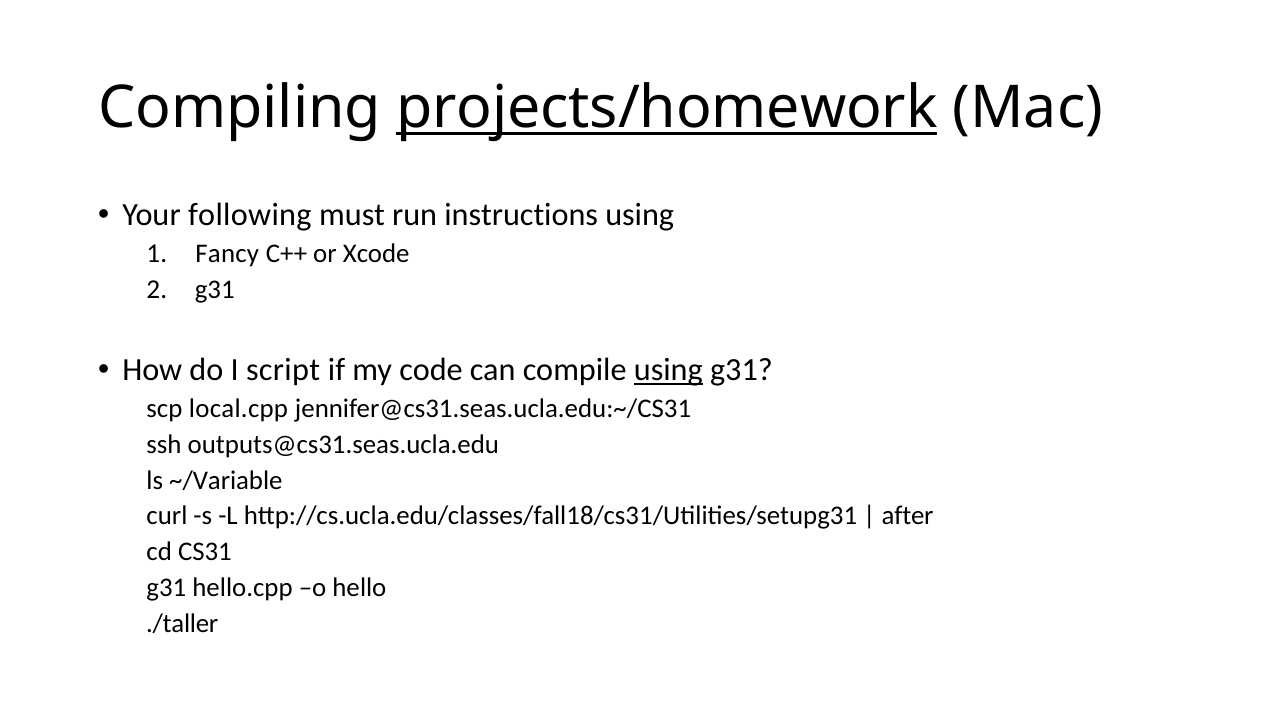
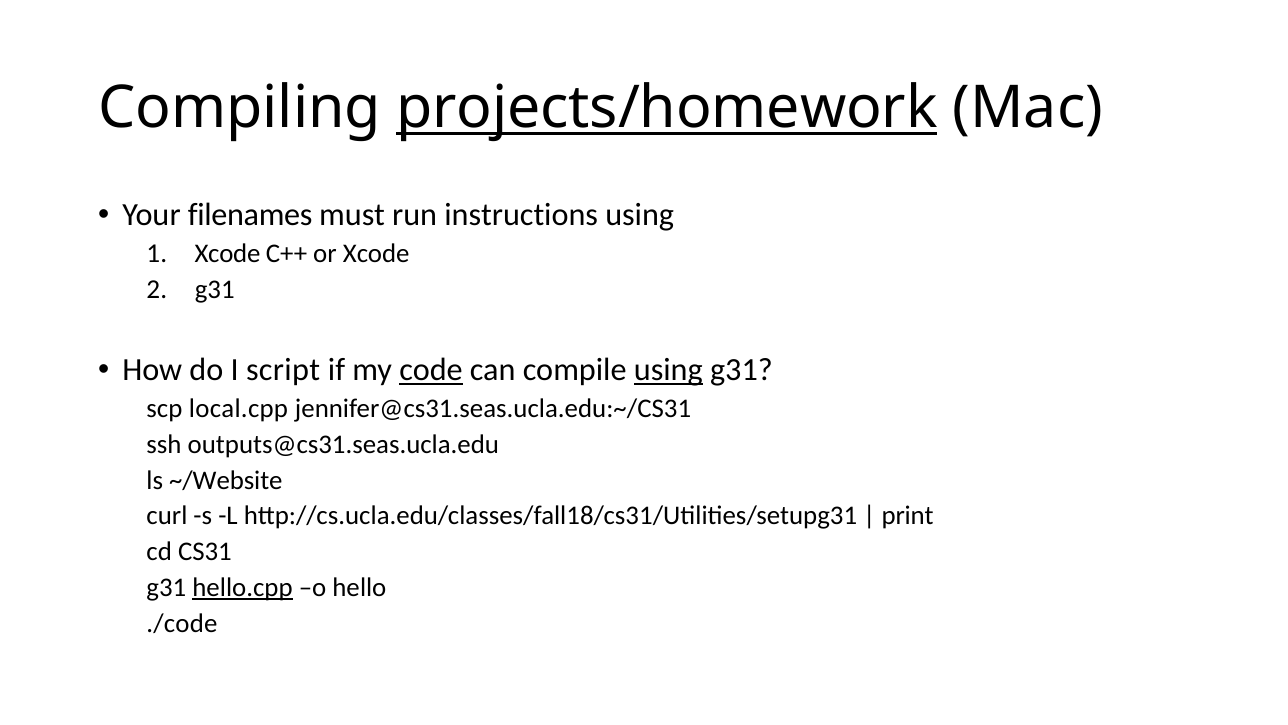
following: following -> filenames (250, 215)
Fancy: Fancy -> Xcode (227, 253)
code underline: none -> present (431, 370)
~/Variable: ~/Variable -> ~/Website (226, 480)
after: after -> print (908, 516)
hello.cpp underline: none -> present (243, 587)
./taller: ./taller -> ./code (182, 623)
